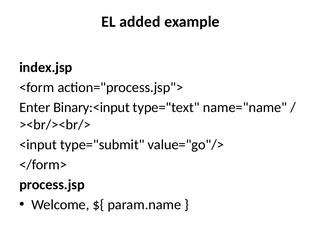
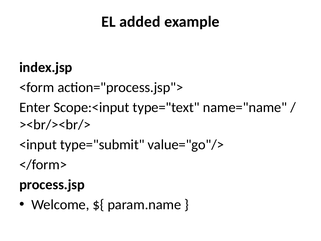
Binary:<input: Binary:<input -> Scope:<input (92, 107)
